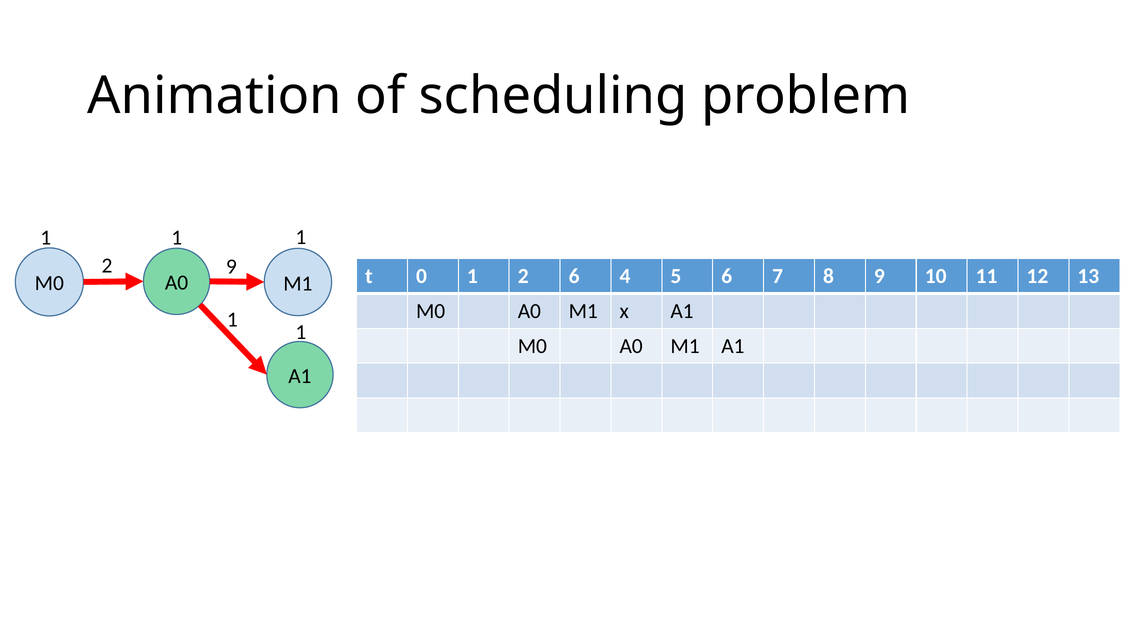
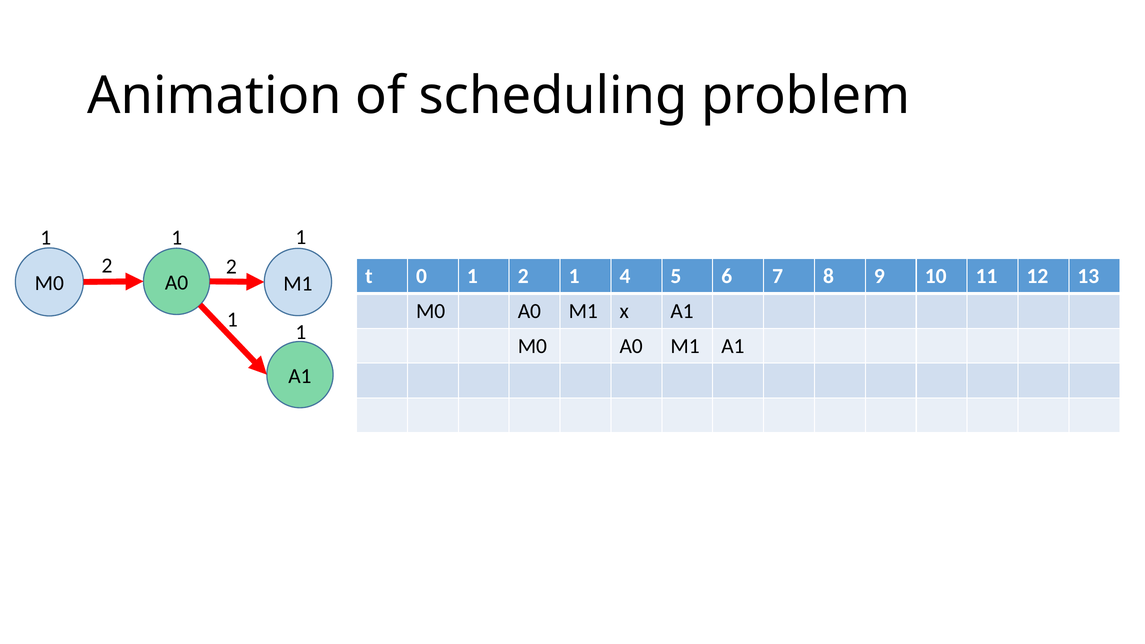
2 9: 9 -> 2 (231, 267)
1 2 6: 6 -> 1 (574, 276)
